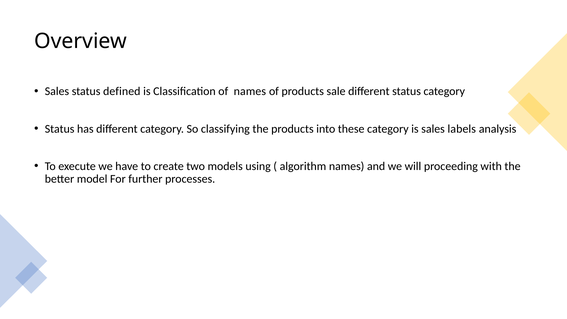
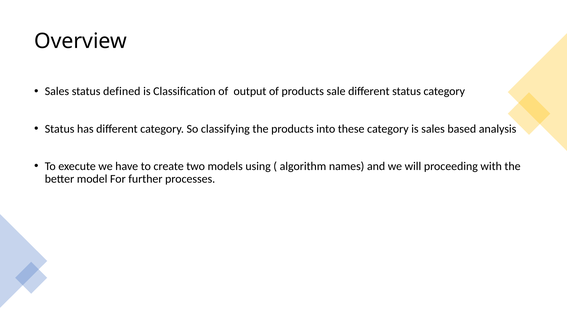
of names: names -> output (250, 91)
labels: labels -> based (462, 129)
